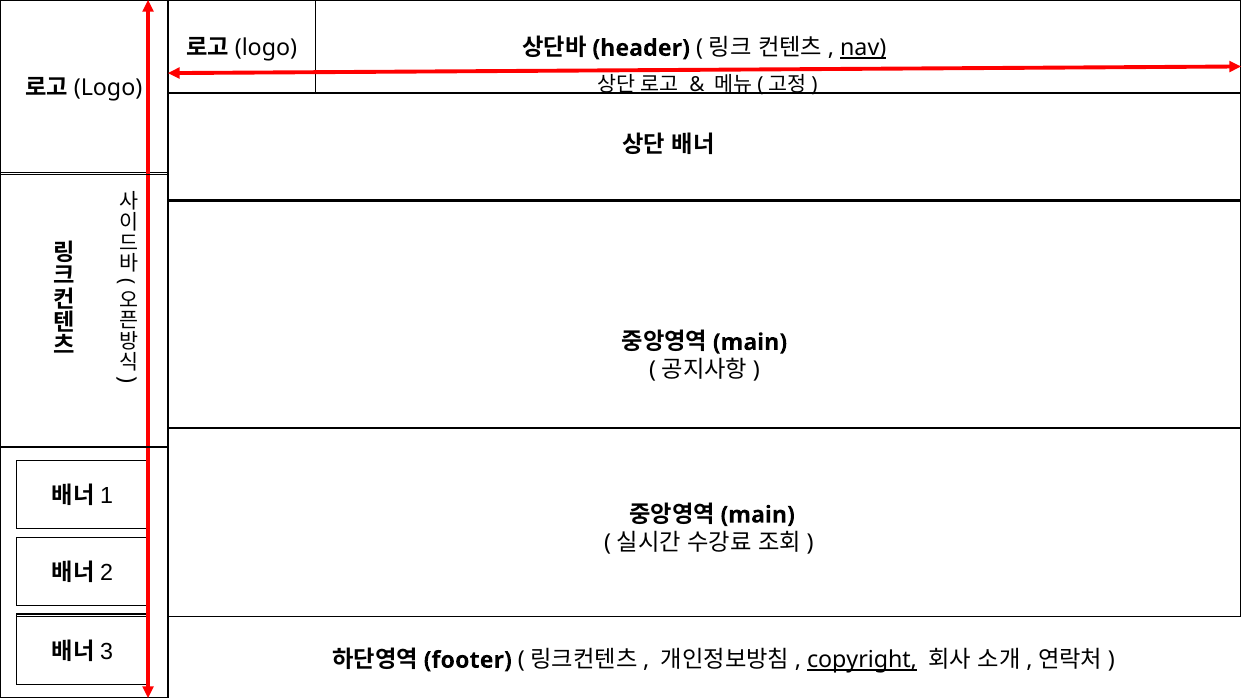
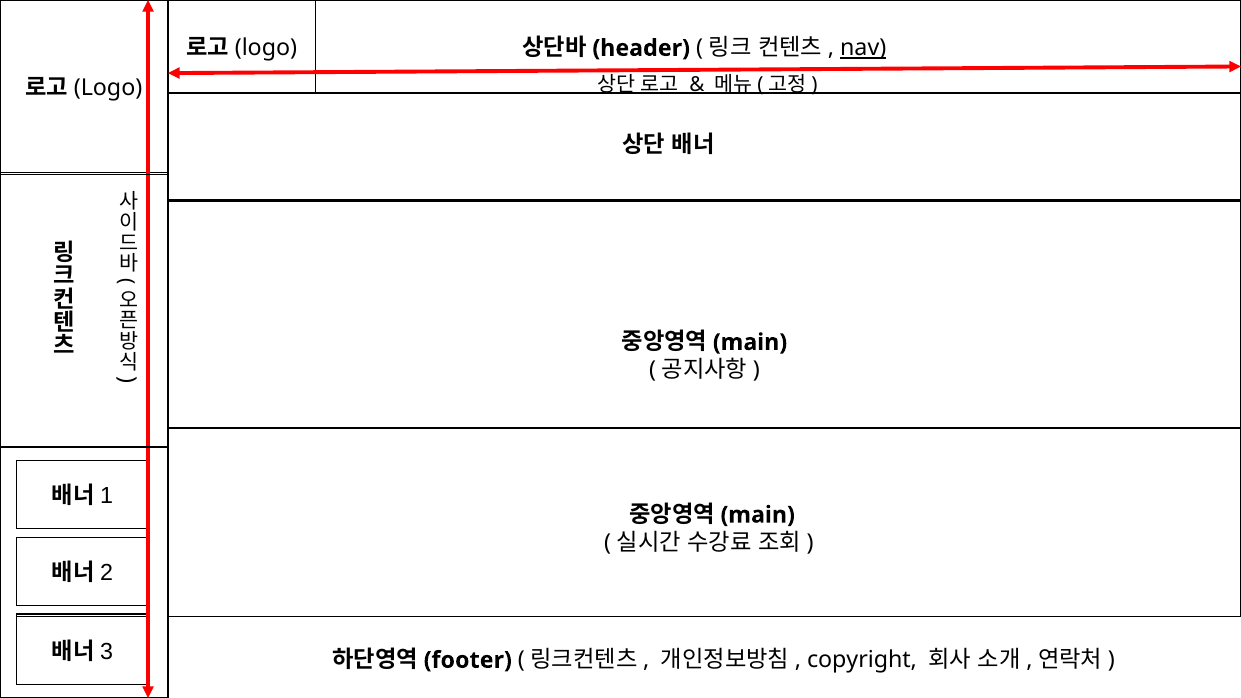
copyright underline: present -> none (862, 660)
